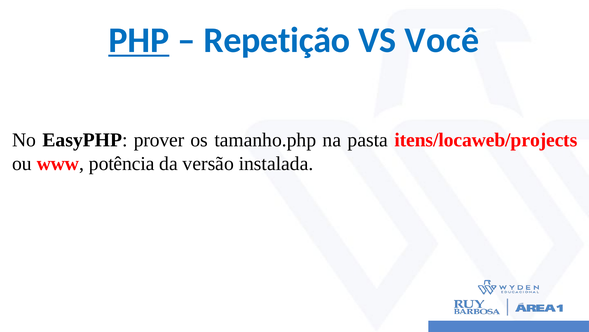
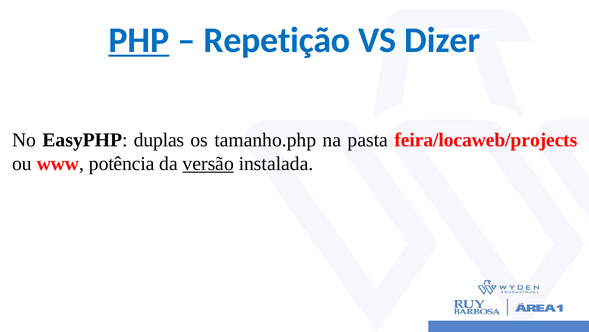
Você: Você -> Dizer (442, 40)
prover: prover -> duplas (159, 140)
itens/locaweb/projects: itens/locaweb/projects -> feira/locaweb/projects (486, 140)
versão underline: none -> present (208, 163)
